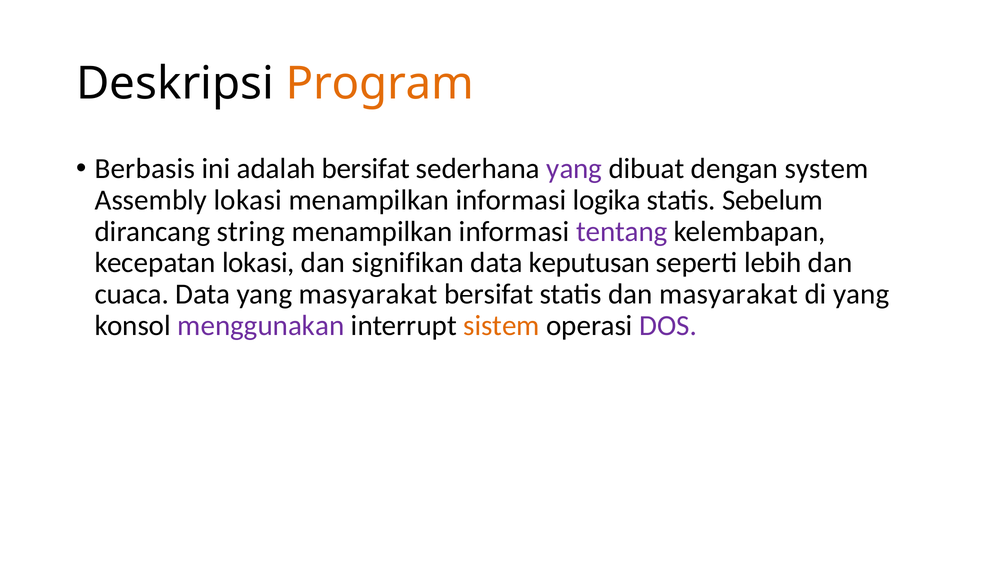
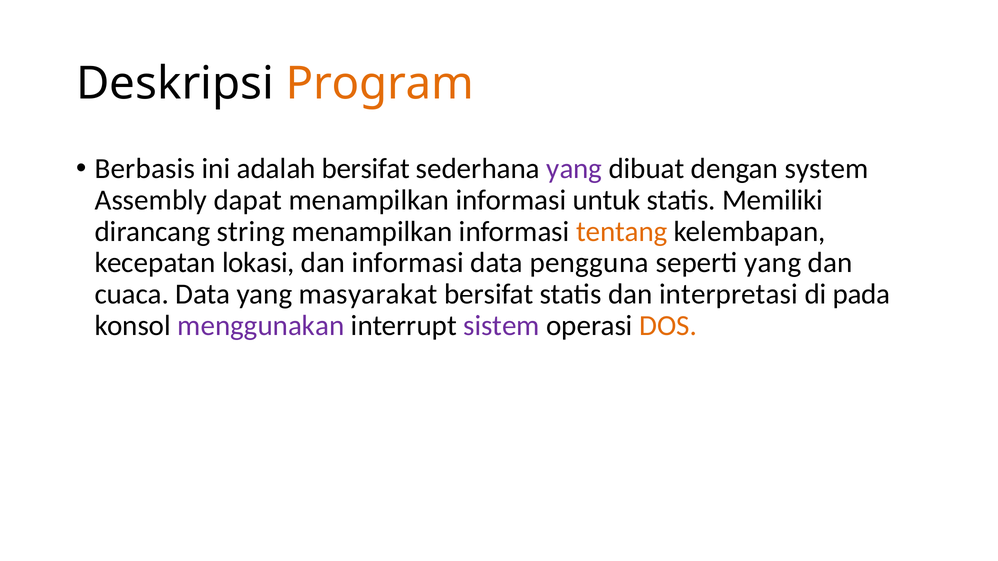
Assembly lokasi: lokasi -> dapat (248, 200)
logika: logika -> untuk (607, 200)
Sebelum: Sebelum -> Memiliki (773, 200)
tentang colour: purple -> orange (622, 232)
dan signifikan: signifikan -> informasi (408, 263)
keputusan: keputusan -> pengguna (589, 263)
seperti lebih: lebih -> yang (773, 263)
dan masyarakat: masyarakat -> interpretasi (729, 295)
di yang: yang -> pada (862, 295)
sistem colour: orange -> purple (501, 326)
DOS colour: purple -> orange (668, 326)
